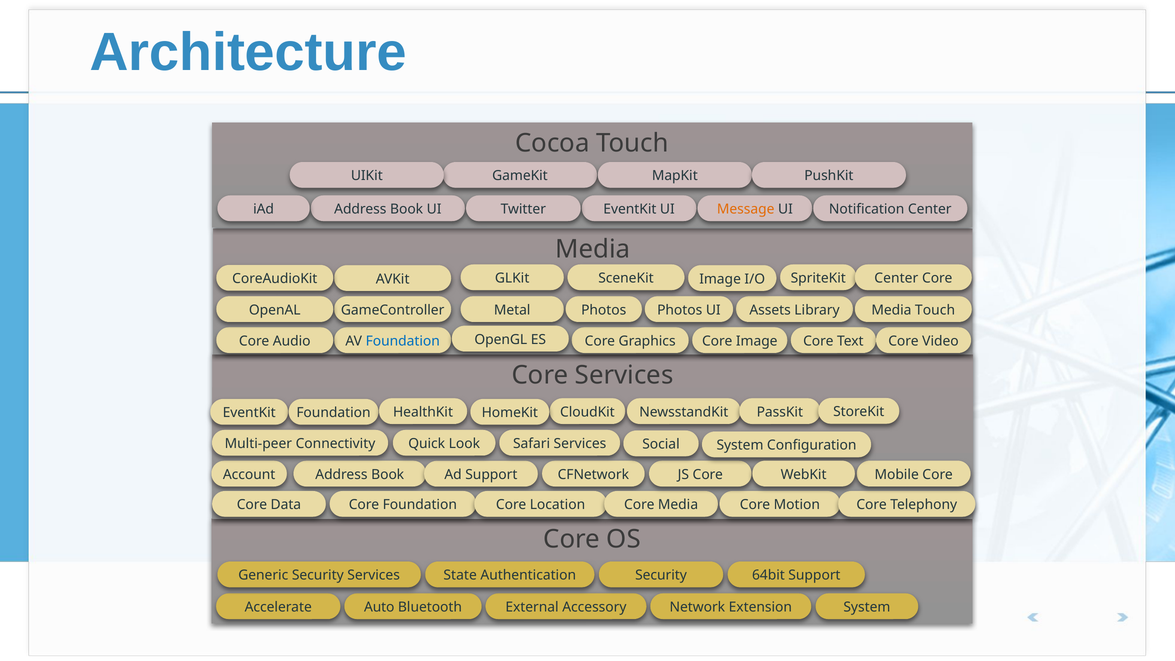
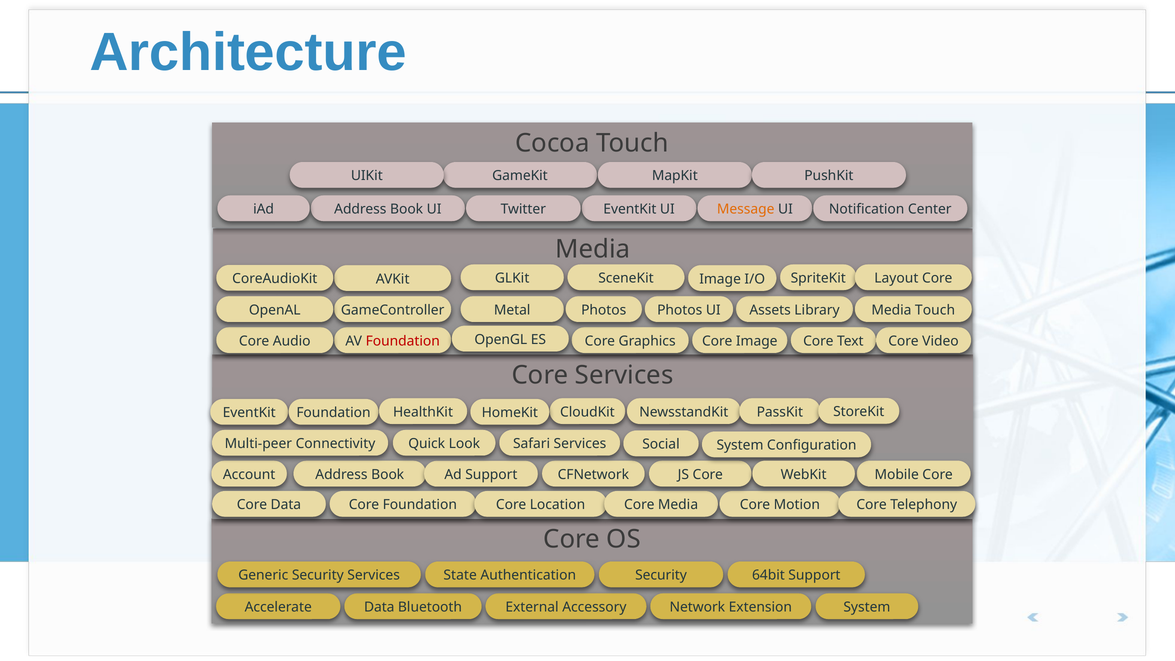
SpriteKit Center: Center -> Layout (896, 278)
Foundation colour: blue -> red (403, 341)
Accelerate Auto: Auto -> Data (379, 607)
